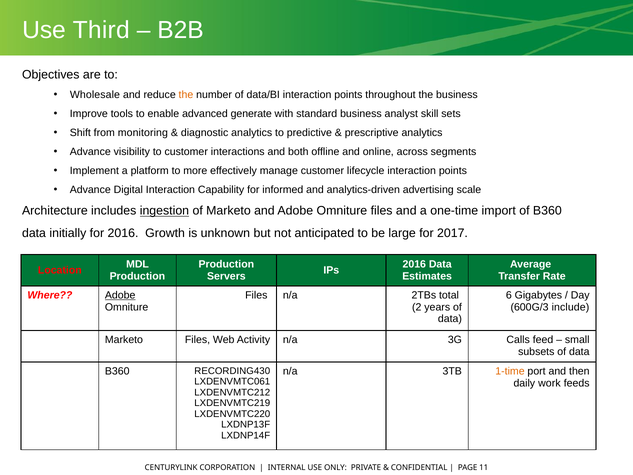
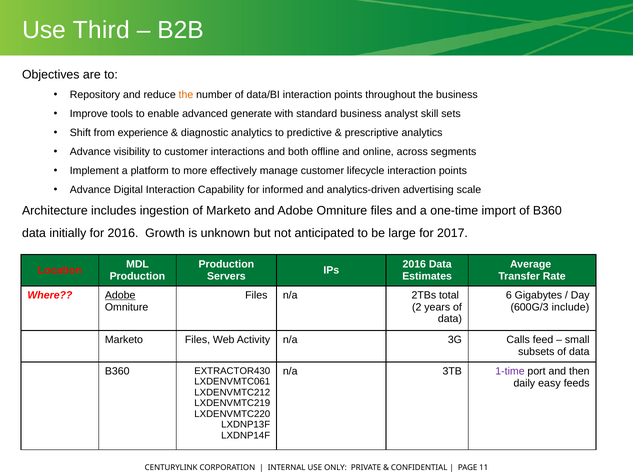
Wholesale: Wholesale -> Repository (95, 95)
monitoring: monitoring -> experience (143, 133)
ingestion underline: present -> none (164, 211)
RECORDING430: RECORDING430 -> EXTRACTOR430 (232, 371)
1-time colour: orange -> purple (510, 371)
work: work -> easy (549, 383)
